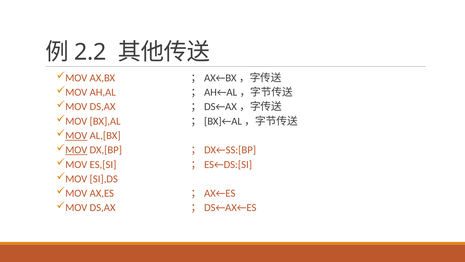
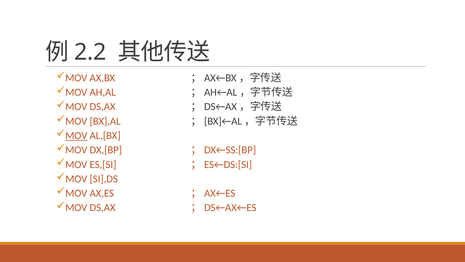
MOV underline: present -> none (76, 150)
